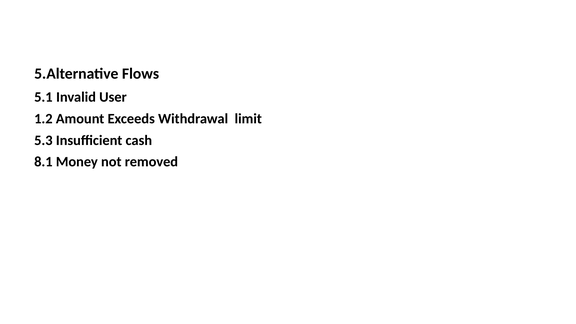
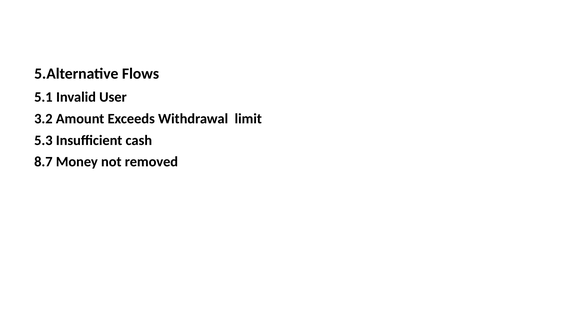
1.2: 1.2 -> 3.2 (43, 119)
8.1: 8.1 -> 8.7 (43, 162)
